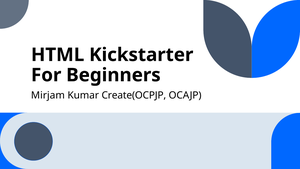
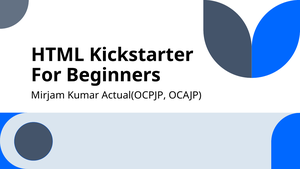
Create(OCPJP: Create(OCPJP -> Actual(OCPJP (134, 95)
